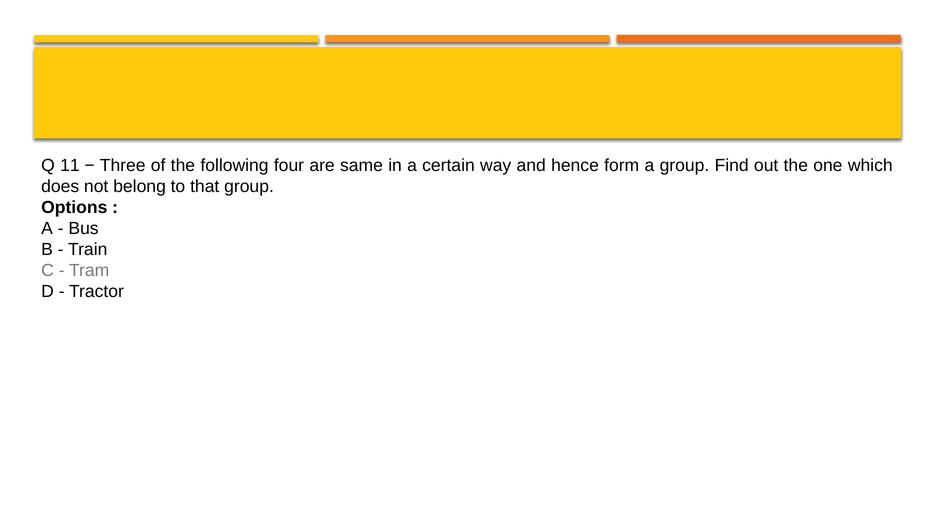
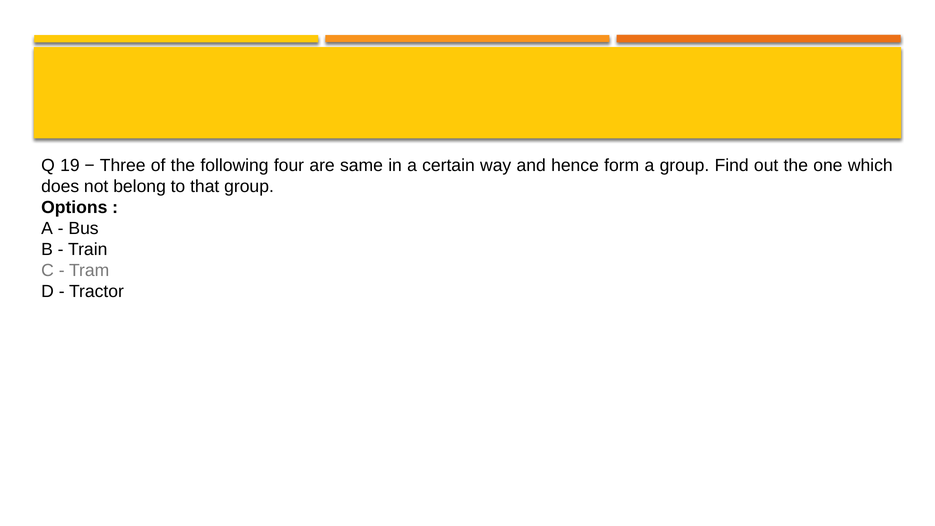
11: 11 -> 19 (70, 165)
